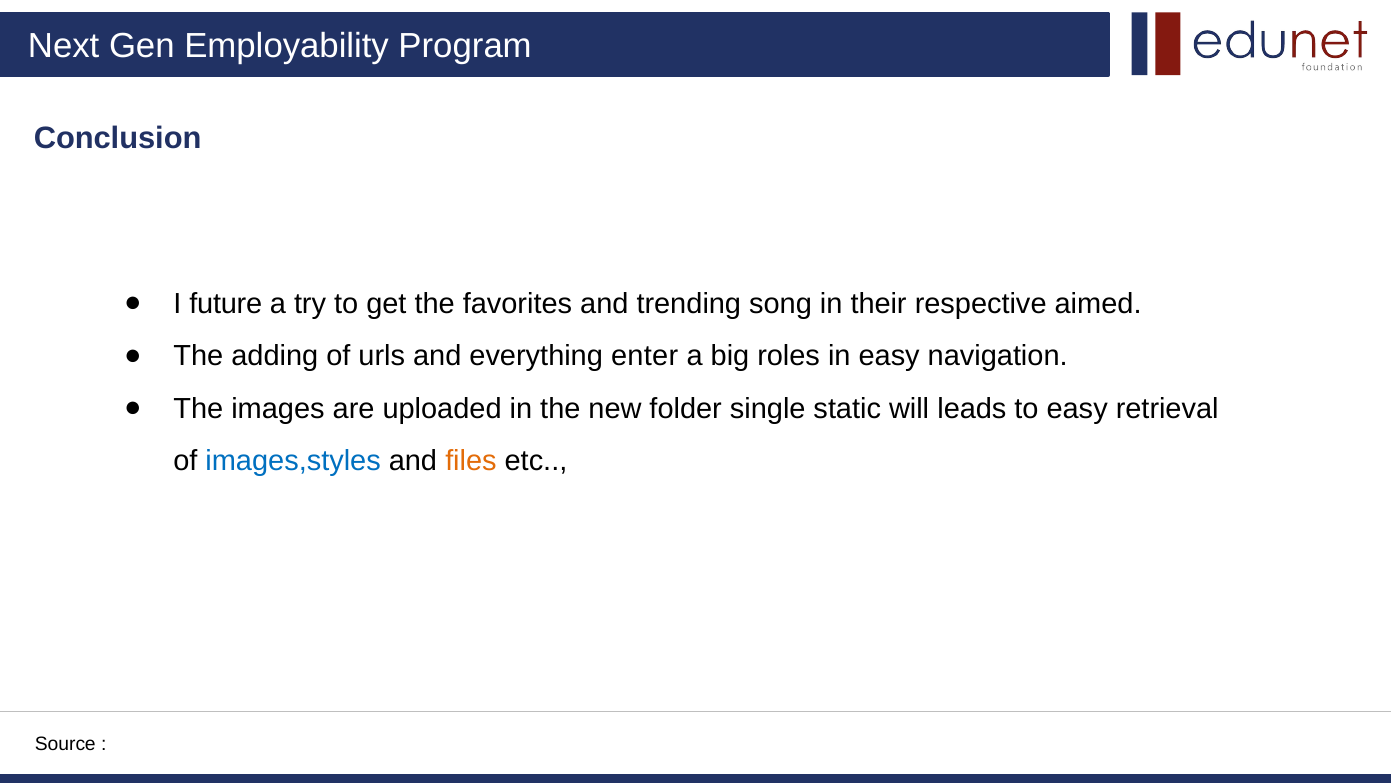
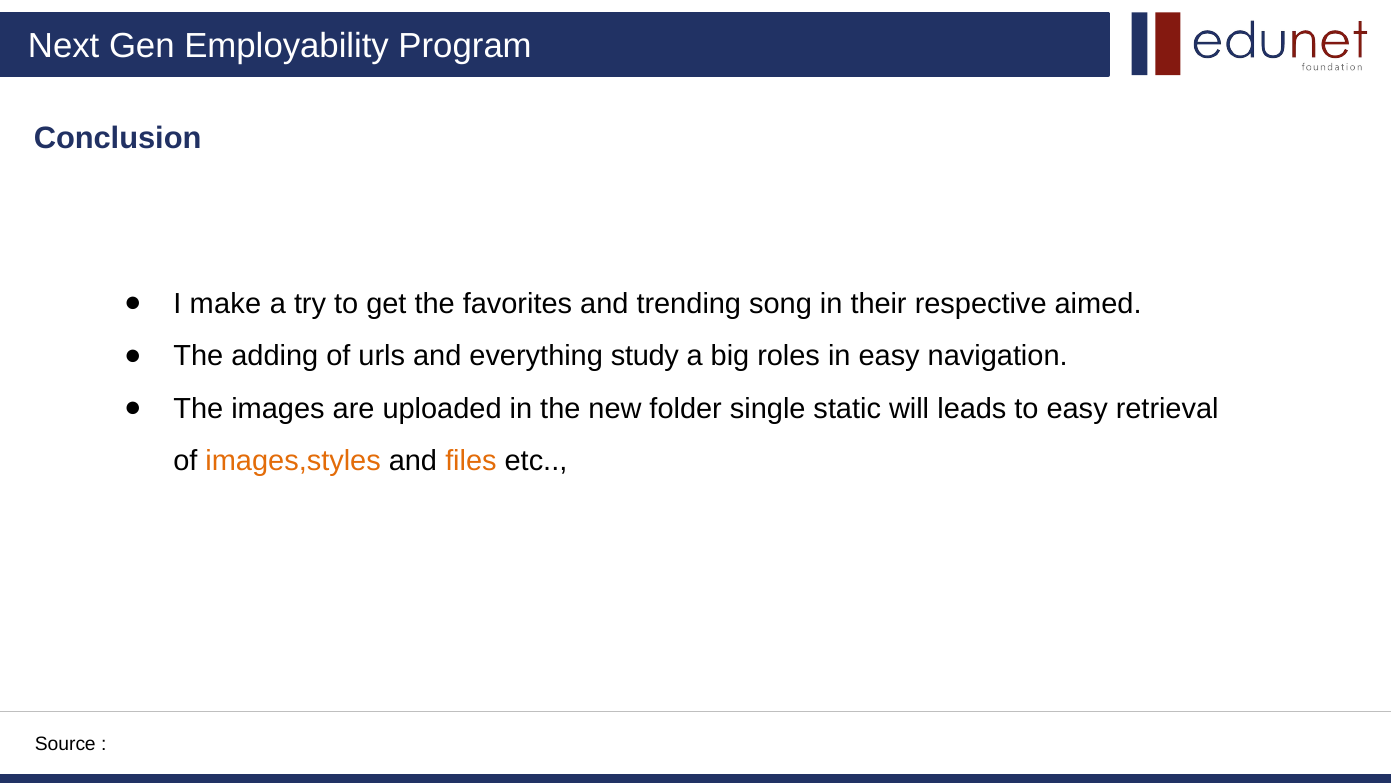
future: future -> make (226, 304)
enter: enter -> study (645, 356)
images,styles colour: blue -> orange (293, 460)
